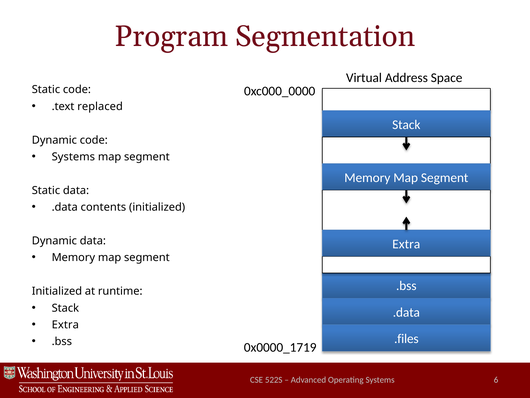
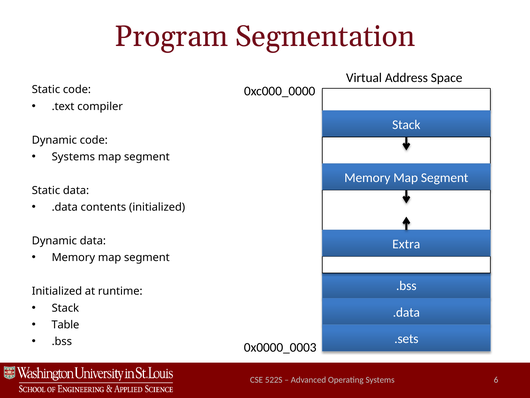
replaced: replaced -> compiler (100, 106)
Extra: Extra -> Table (65, 324)
.files: .files -> .sets (406, 338)
0x0000_1719: 0x0000_1719 -> 0x0000_0003 (280, 347)
